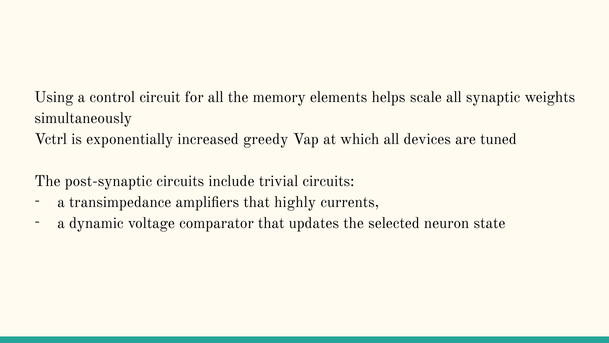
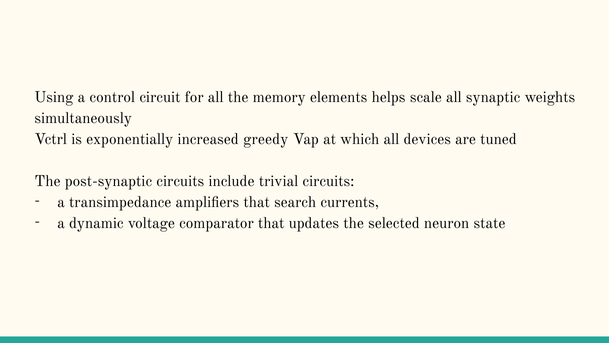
highly: highly -> search (295, 202)
